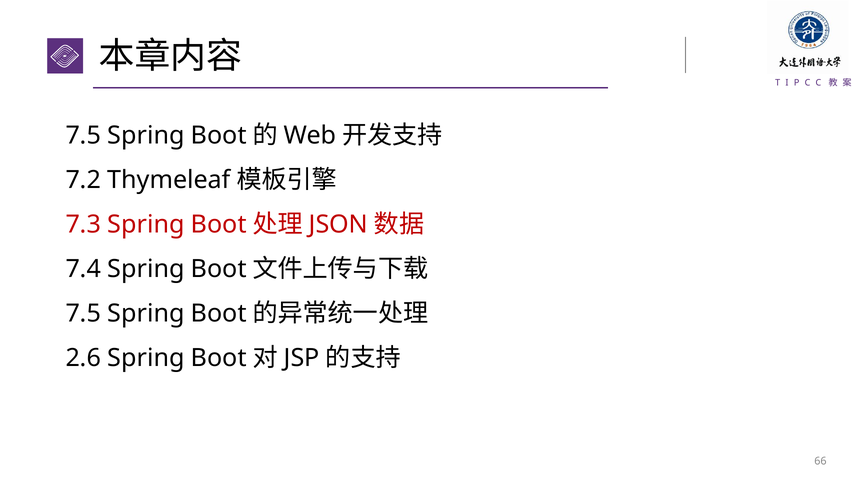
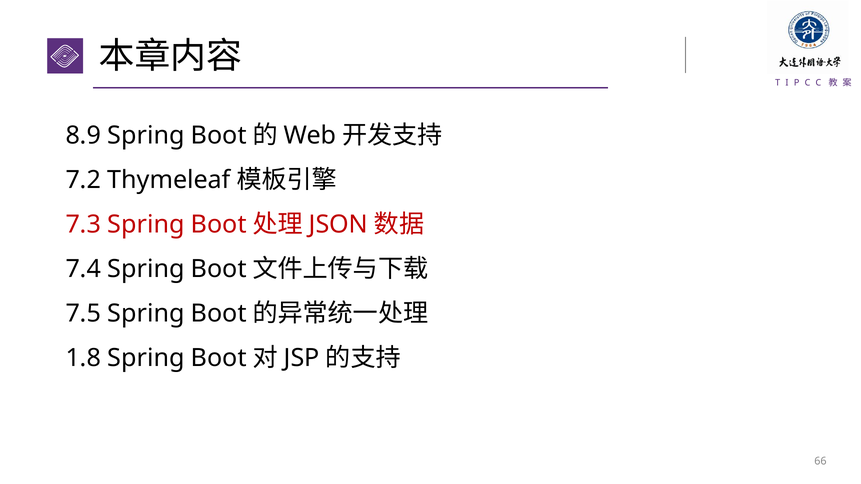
7.5: 7.5 -> 8.9 (83, 136)
2.6: 2.6 -> 1.8 (83, 358)
